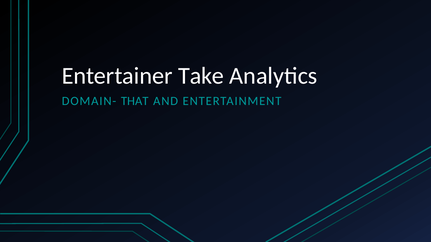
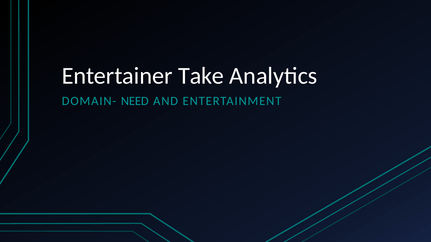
THAT: THAT -> NEED (135, 101)
